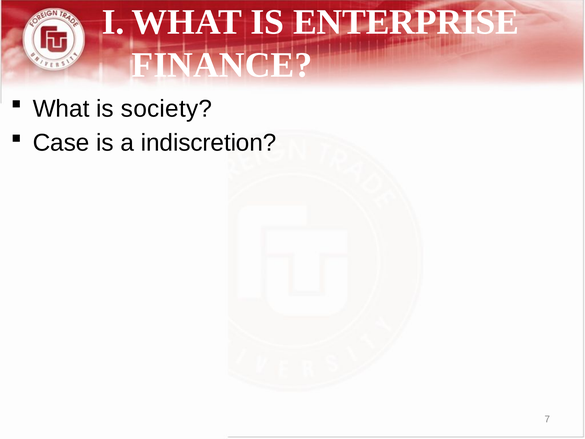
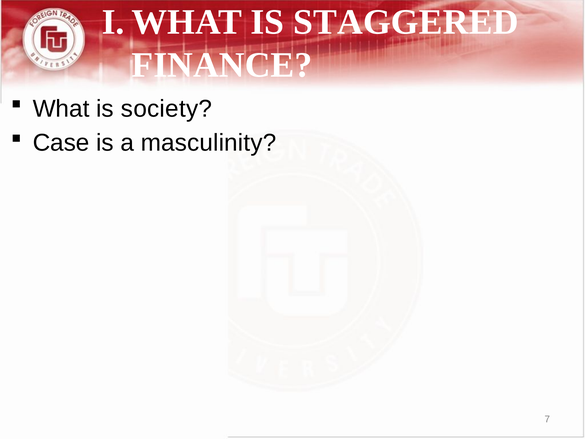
ENTERPRISE: ENTERPRISE -> STAGGERED (406, 22)
indiscretion: indiscretion -> masculinity (209, 143)
